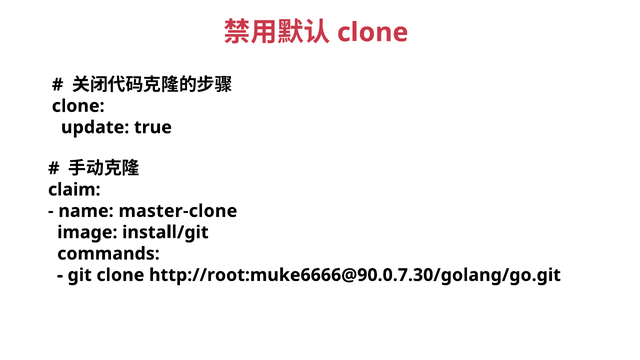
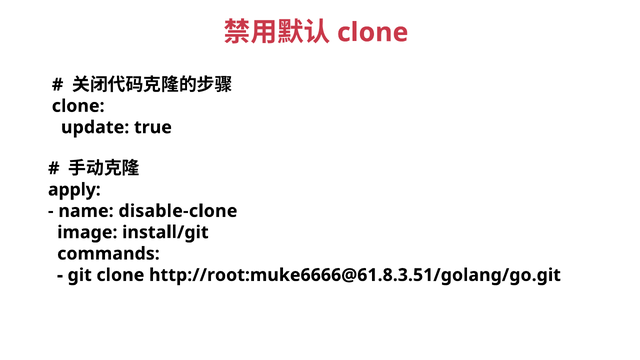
claim: claim -> apply (74, 190)
master-clone: master-clone -> disable-clone (178, 211)
http://root:muke6666@90.0.7.30/golang/go.git: http://root:muke6666@90.0.7.30/golang/go.git -> http://root:muke6666@61.8.3.51/golang/go.git (355, 275)
